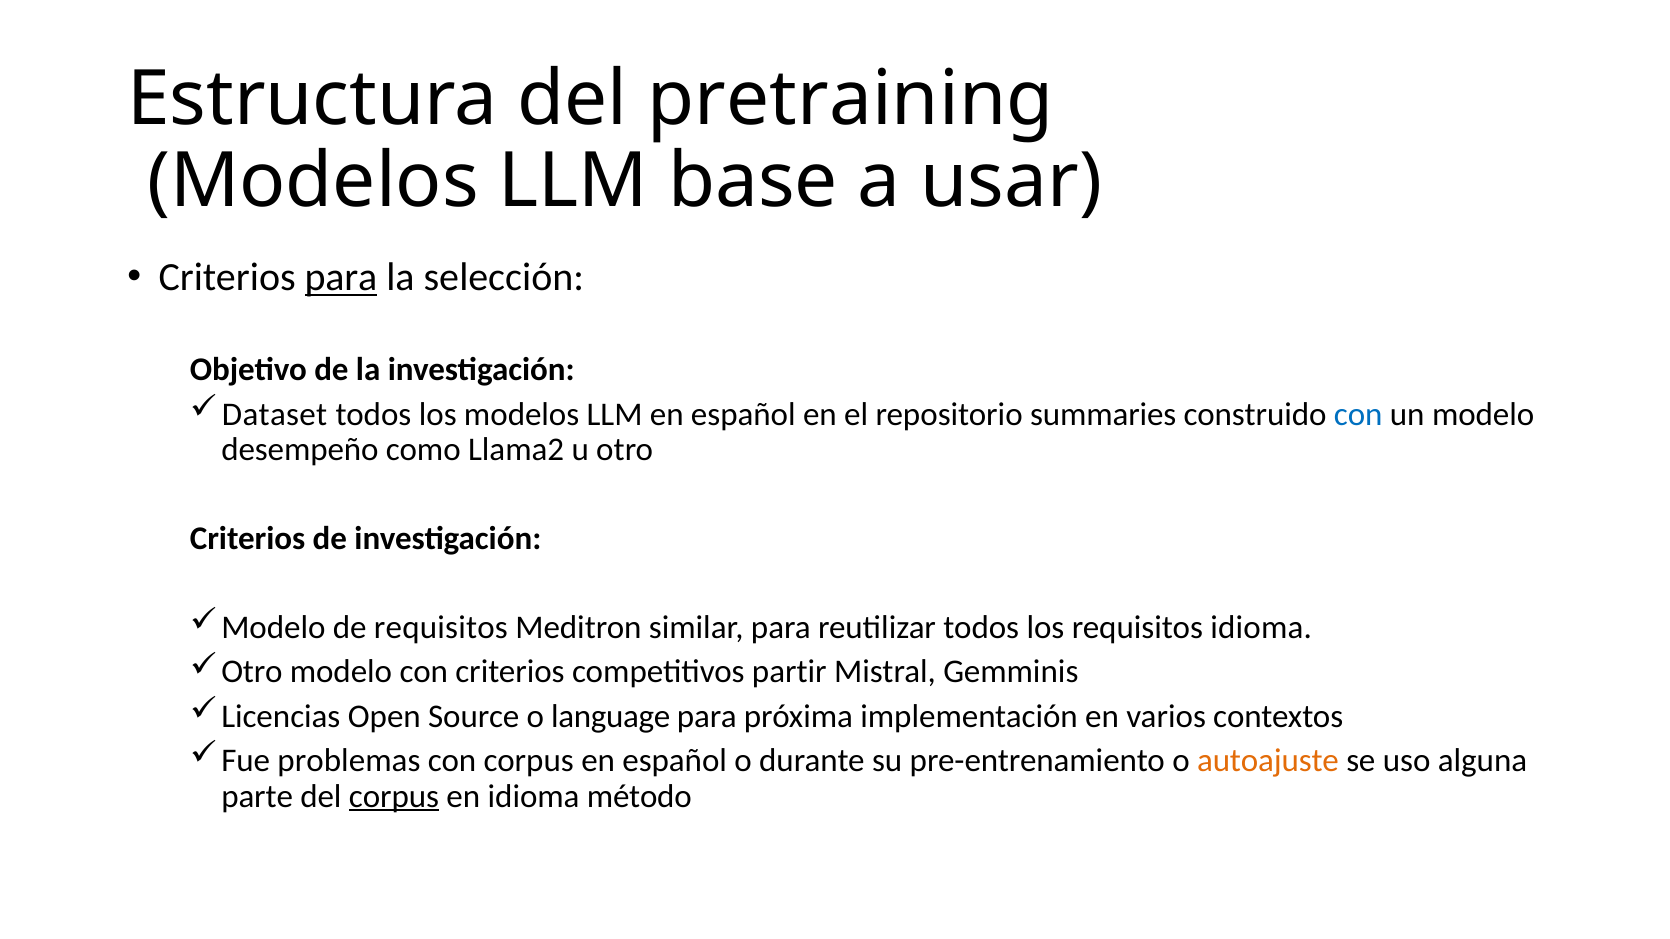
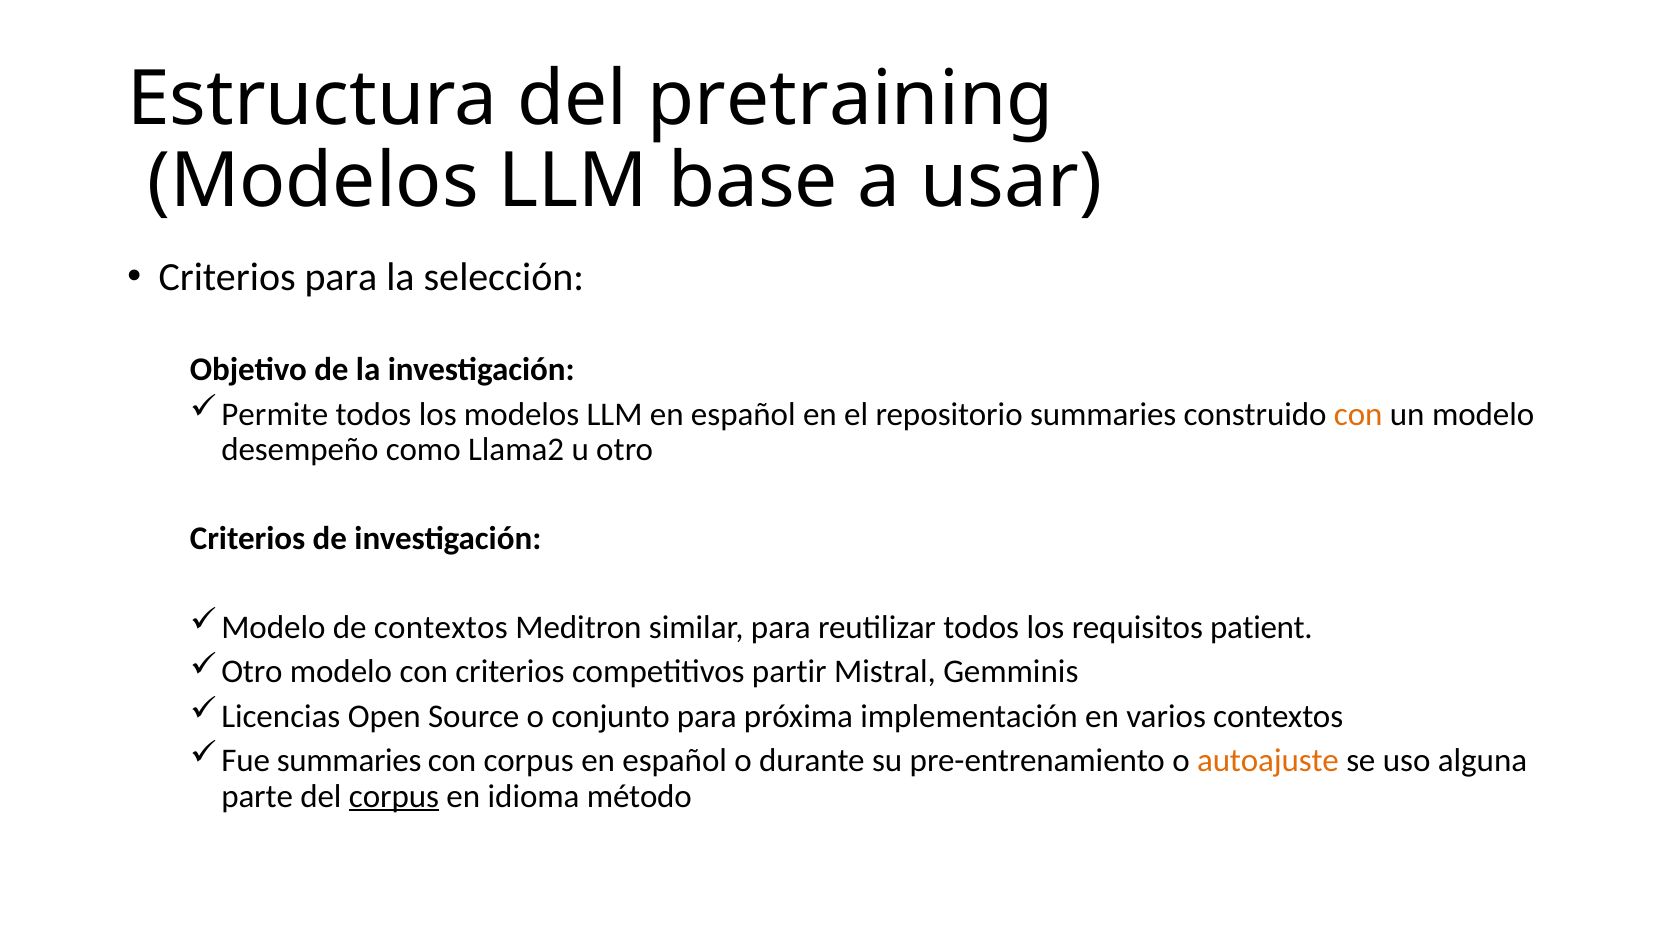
para underline: present -> none (341, 278)
Dataset: Dataset -> Permite (275, 415)
con colour: blue -> orange (1358, 415)
de requisitos: requisitos -> contextos (441, 628)
requisitos idioma: idioma -> patient (1261, 628)
language: language -> conjunto (611, 716)
Fue problemas: problemas -> summaries (349, 761)
